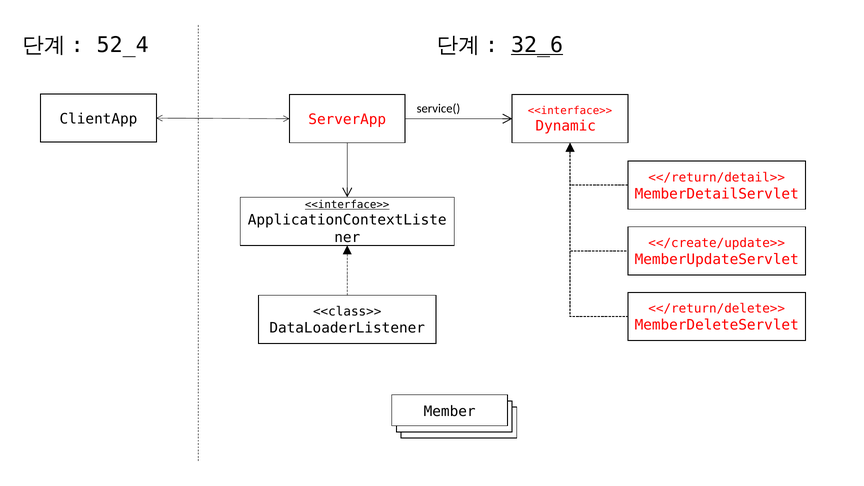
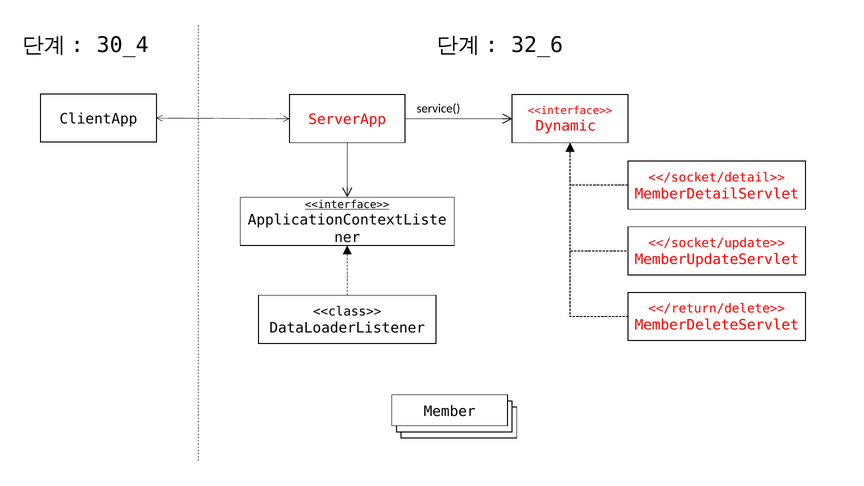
52_4: 52_4 -> 30_4 (123, 45)
32_6 underline: present -> none (537, 45)
<</return/detail>>: <</return/detail>> -> <</socket/detail>> (717, 177)
<</create/update>>: <</create/update>> -> <</socket/update>> (717, 243)
